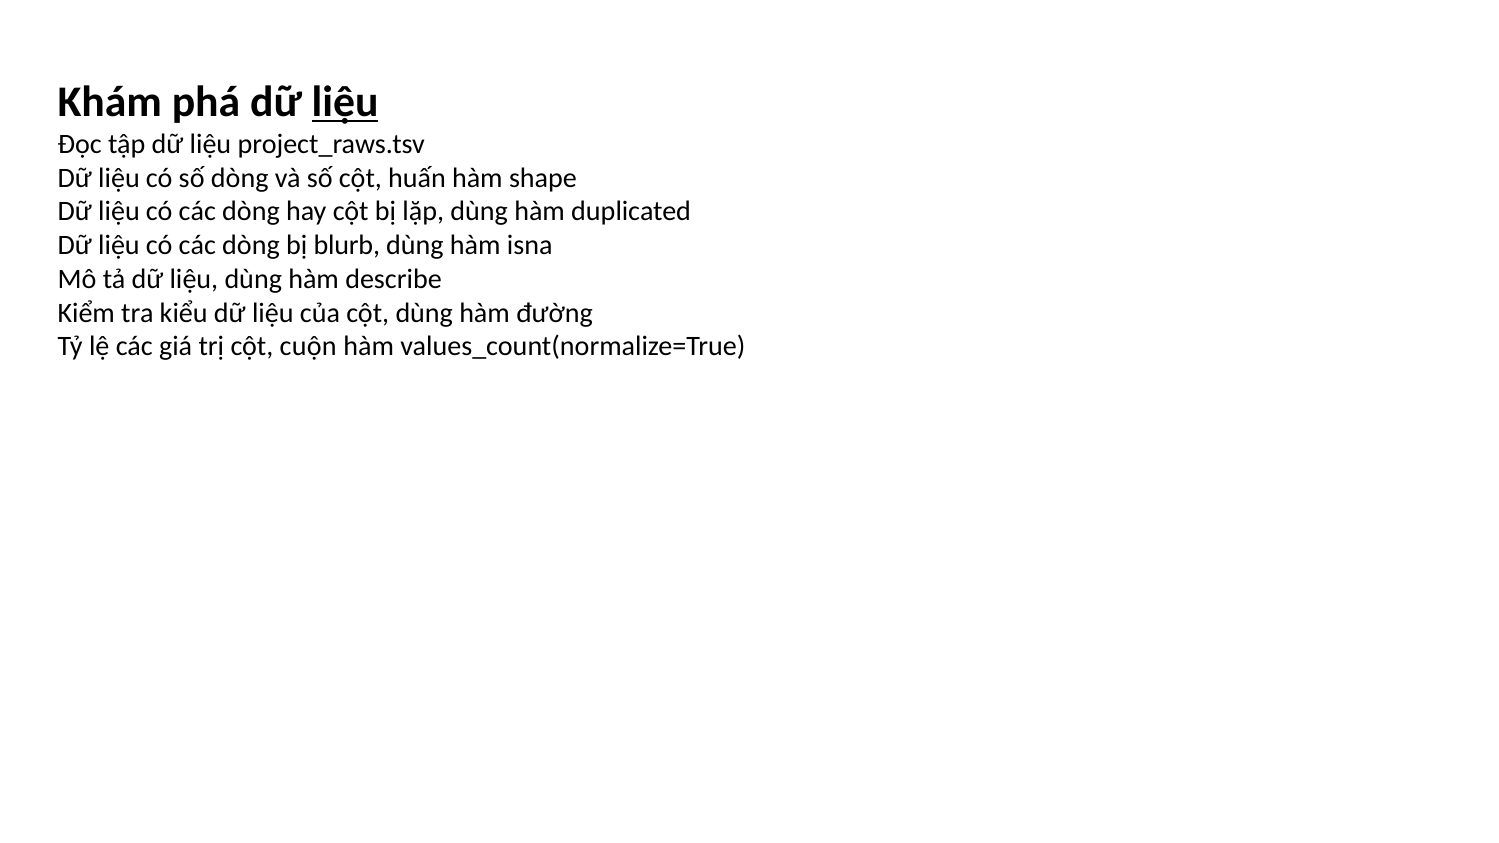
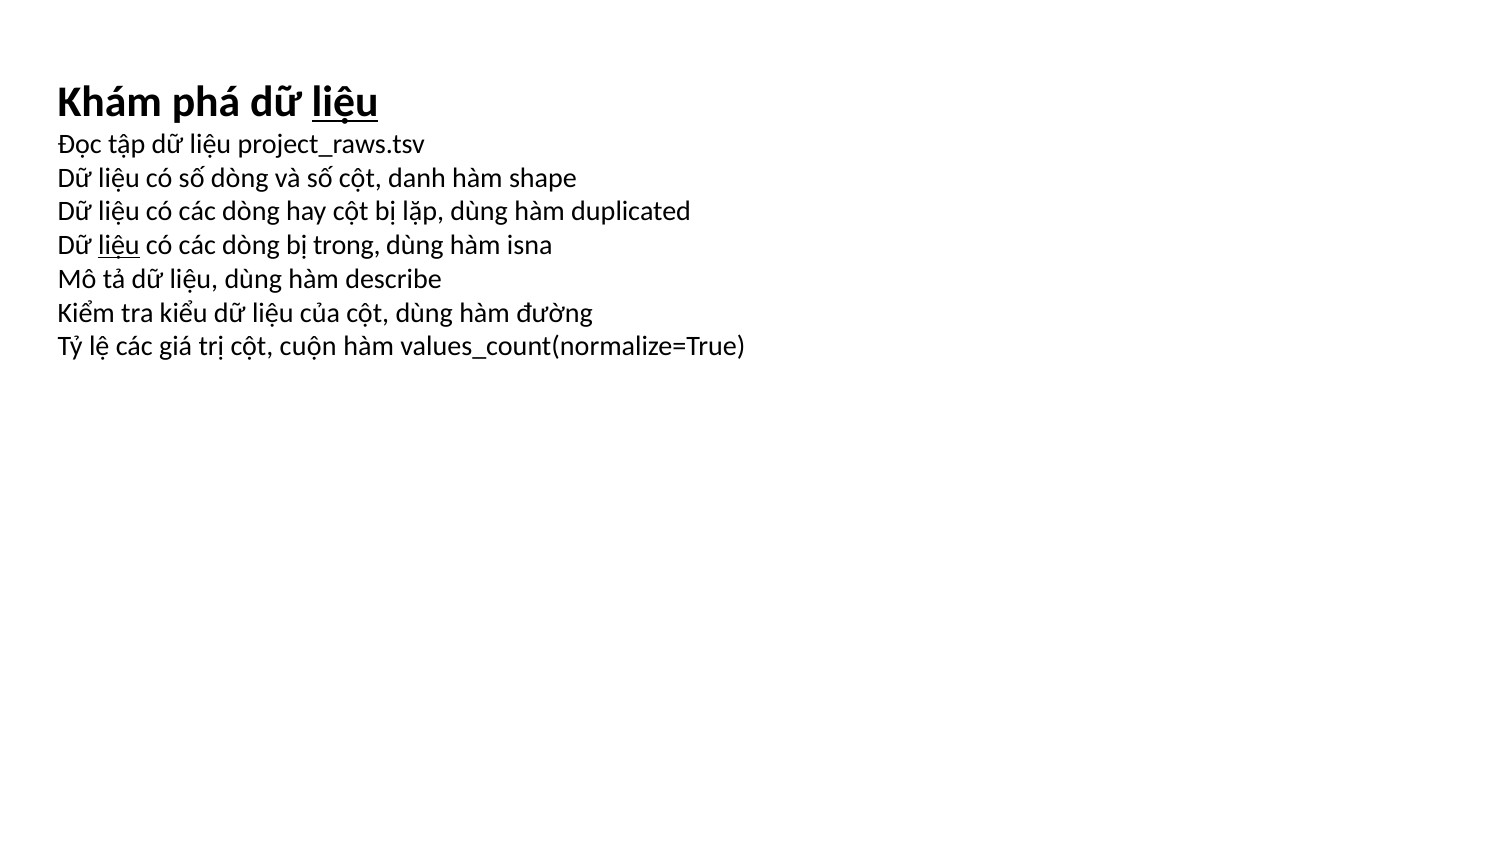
huấn: huấn -> danh (417, 178)
liệu underline: none -> present (119, 245)
blurb: blurb -> trong (347, 245)
